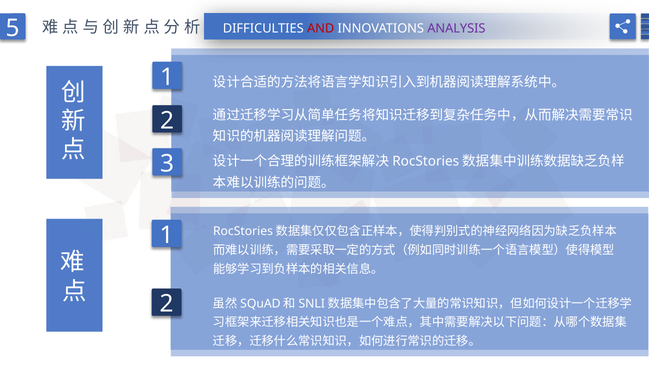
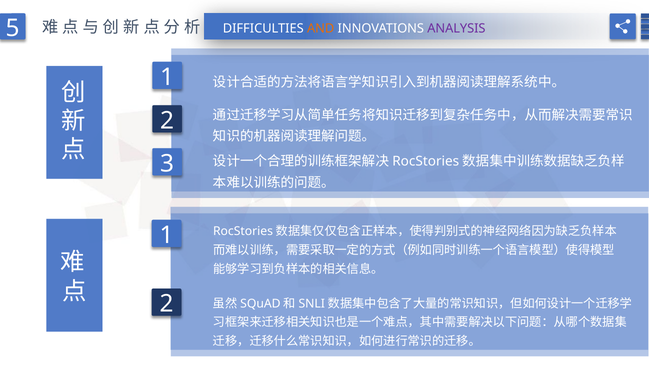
AND colour: red -> orange (321, 28)
